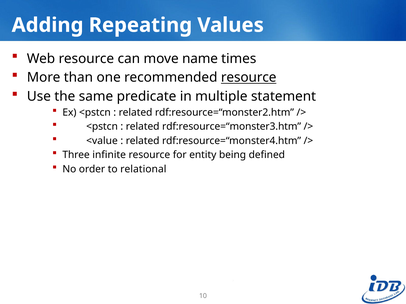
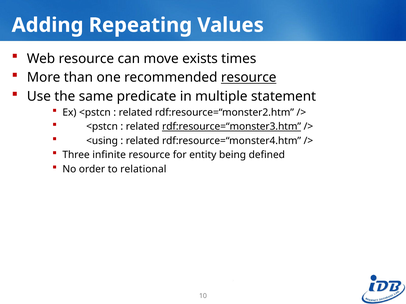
name: name -> exists (200, 59)
rdf:resource=“monster3.htm underline: none -> present (232, 127)
<value: <value -> <using (102, 141)
